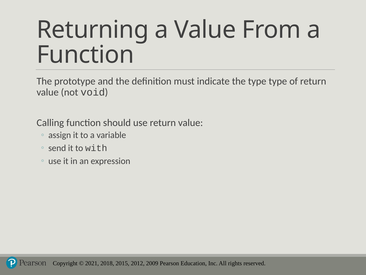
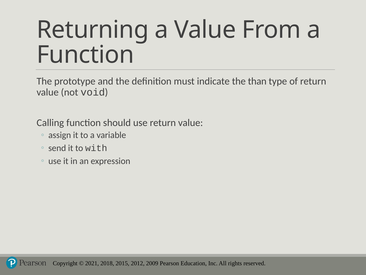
the type: type -> than (257, 81)
